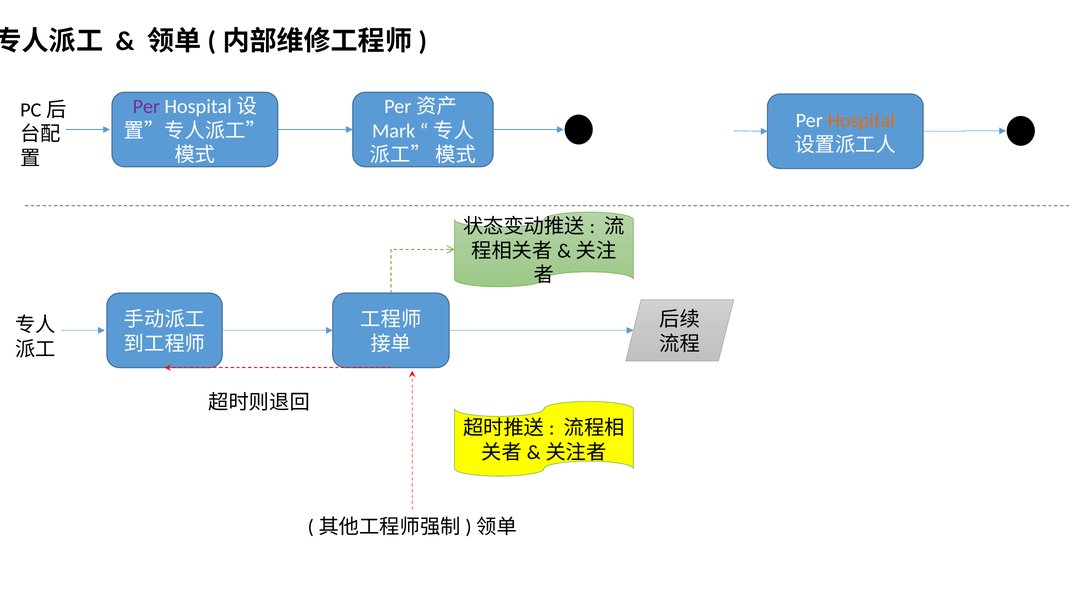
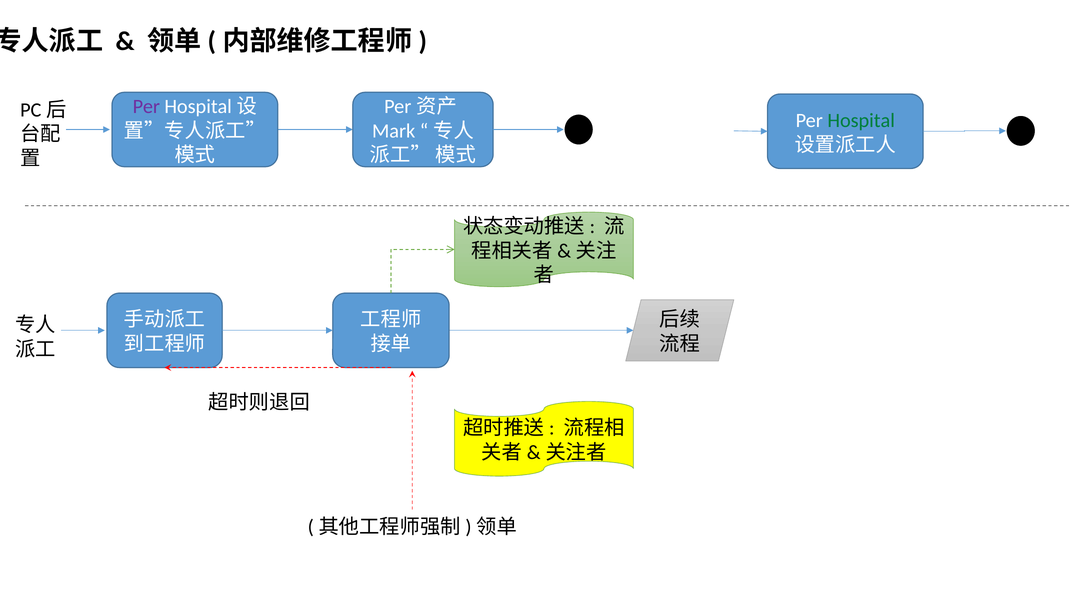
Hospital colour: orange -> green (861, 121)
